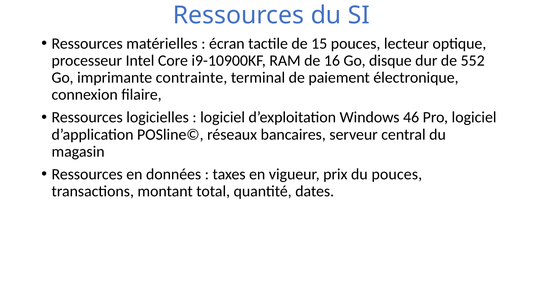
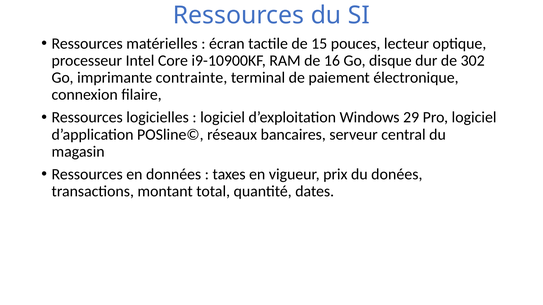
552: 552 -> 302 (473, 61)
46: 46 -> 29 (411, 118)
du pouces: pouces -> donées (397, 175)
